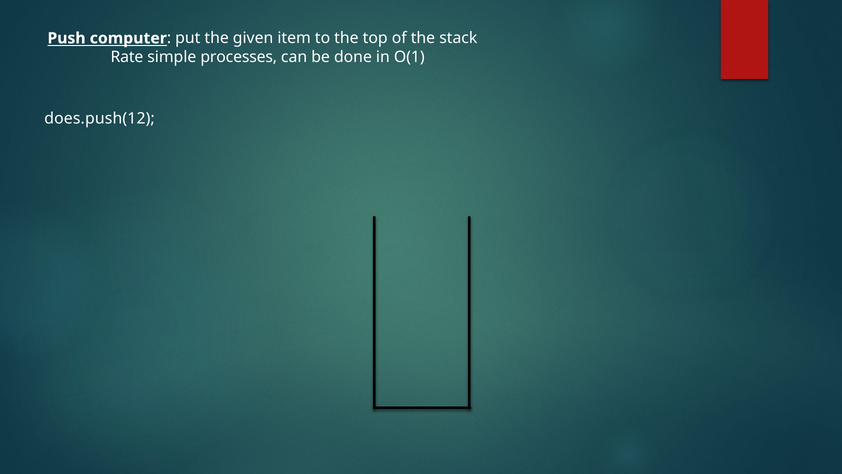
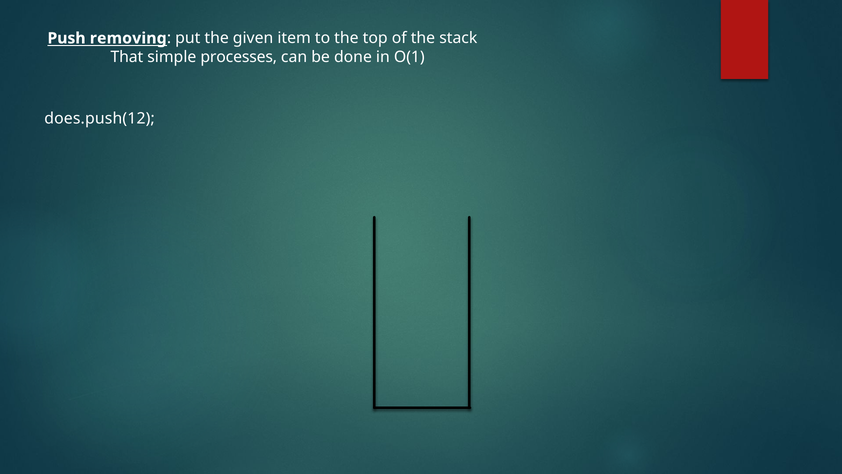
computer: computer -> removing (128, 38)
Rate: Rate -> That (127, 57)
